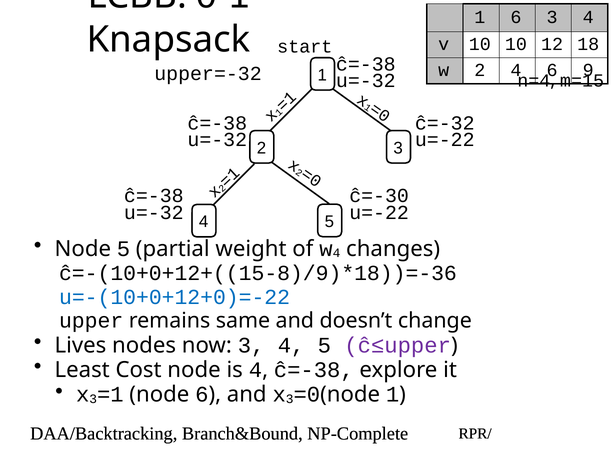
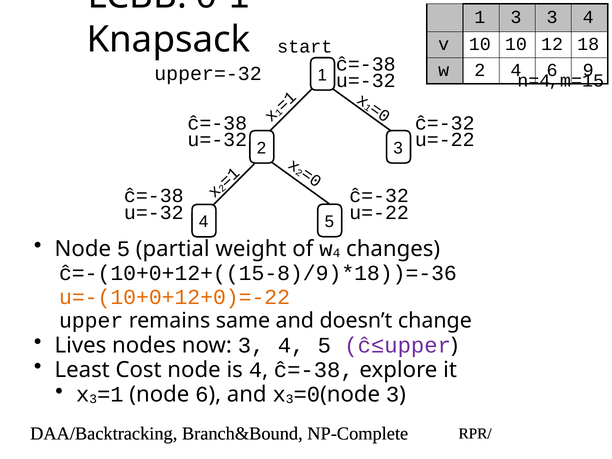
1 6: 6 -> 3 (516, 17)
ĉ=-30: ĉ=-30 -> ĉ=-32 (379, 196)
u=-(10+0+12+0)=-22 colour: blue -> orange (175, 297)
node 1: 1 -> 3 (393, 395)
